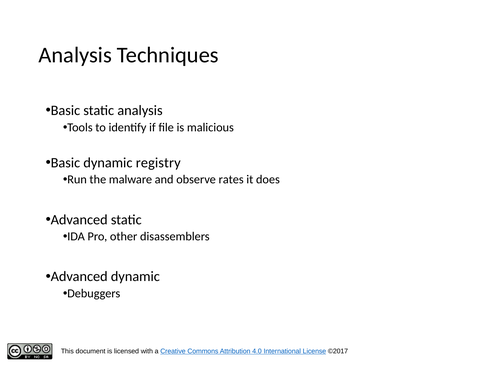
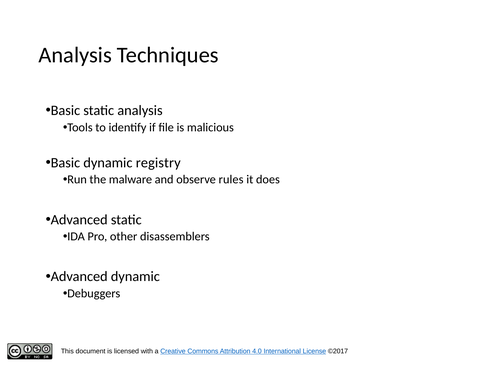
rates: rates -> rules (231, 179)
